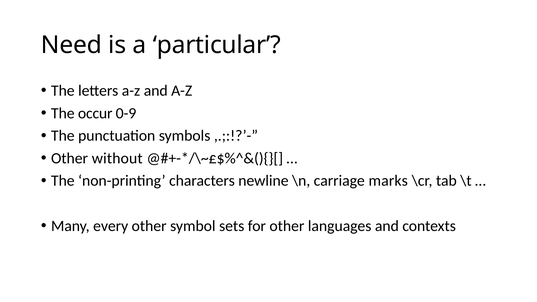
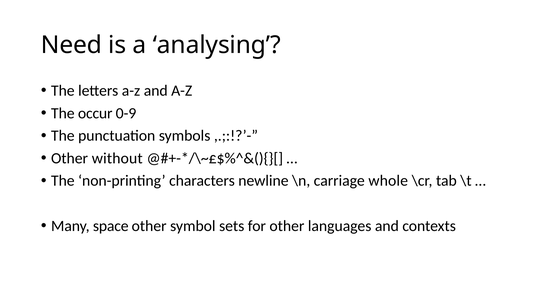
particular: particular -> analysing (217, 45)
marks: marks -> whole (388, 181)
every: every -> space (111, 226)
